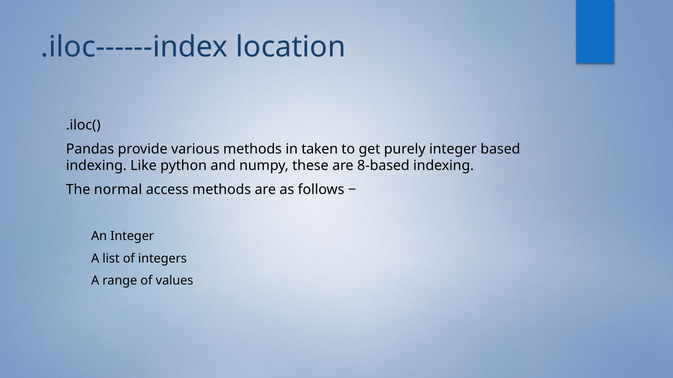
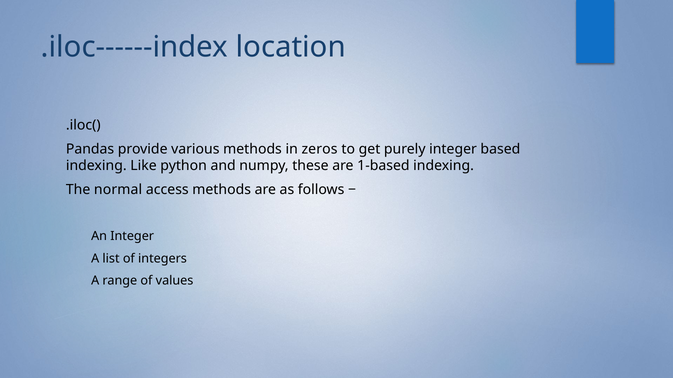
taken: taken -> zeros (320, 149)
8-based: 8-based -> 1-based (383, 166)
